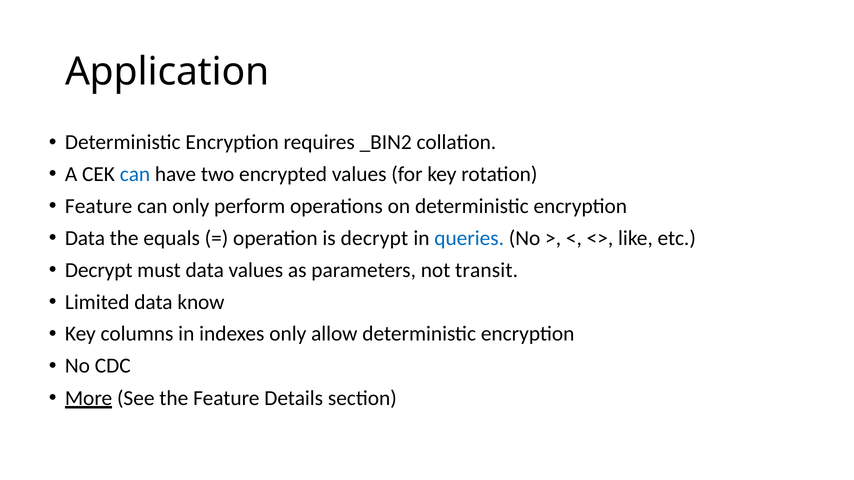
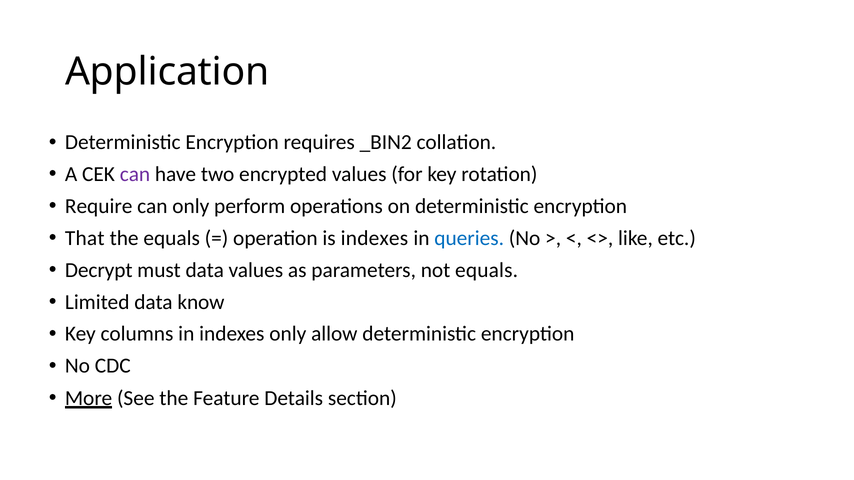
can colour: blue -> purple (135, 174)
Feature: Feature -> Require (99, 206)
Data: Data -> That (85, 238)
is decrypt: decrypt -> indexes (374, 238)
not transit: transit -> equals (487, 270)
